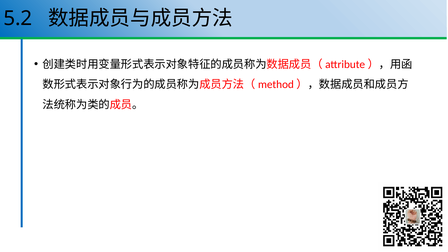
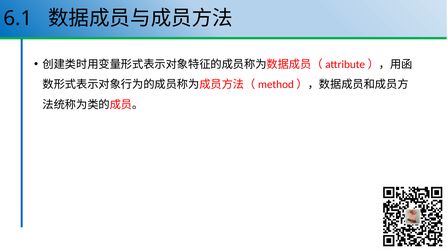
5.2: 5.2 -> 6.1 (18, 18)
